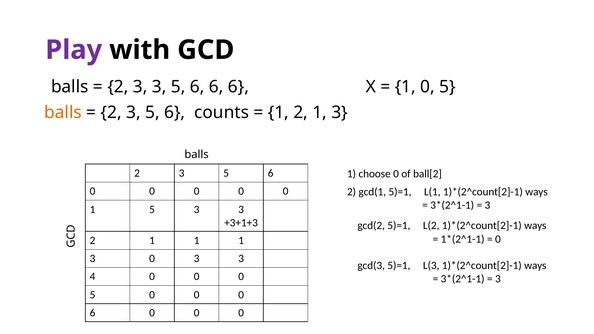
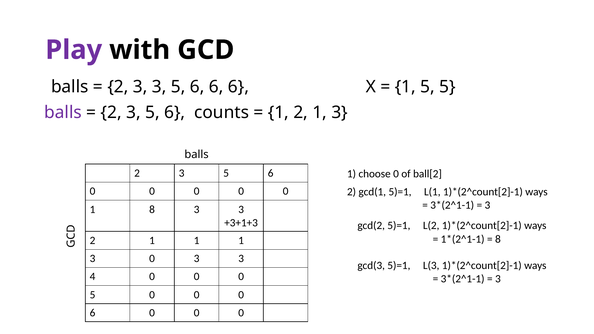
1 0: 0 -> 5 (428, 87)
balls colour: orange -> purple (63, 112)
1 5: 5 -> 8 (152, 209)
0: 0 -> 8 (498, 239)
